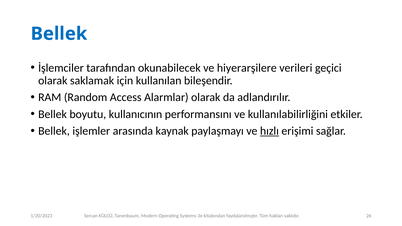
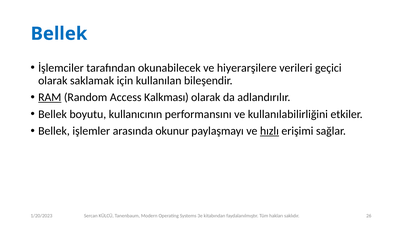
RAM underline: none -> present (50, 97)
Alarmlar: Alarmlar -> Kalkması (166, 97)
kaynak: kaynak -> okunur (172, 131)
